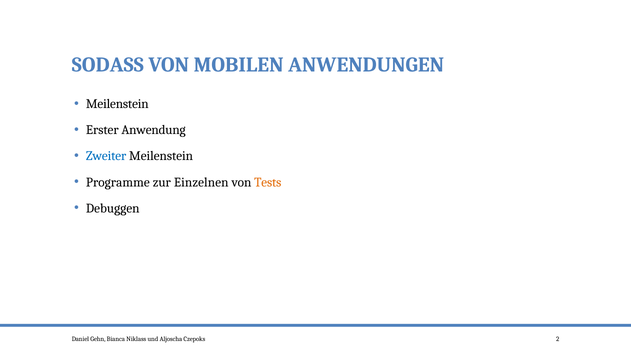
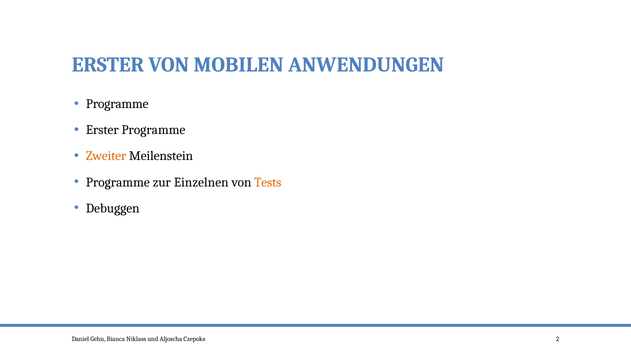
SODASS: SODASS -> ERSTER (108, 65)
Meilenstein: Meilenstein -> Programme (117, 104)
Erster Anwendung: Anwendung -> Programme (153, 130)
Zweiter colour: blue -> orange (106, 156)
